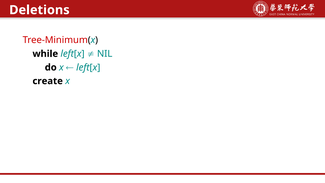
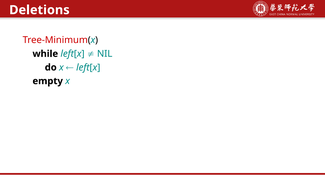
create: create -> empty (48, 81)
